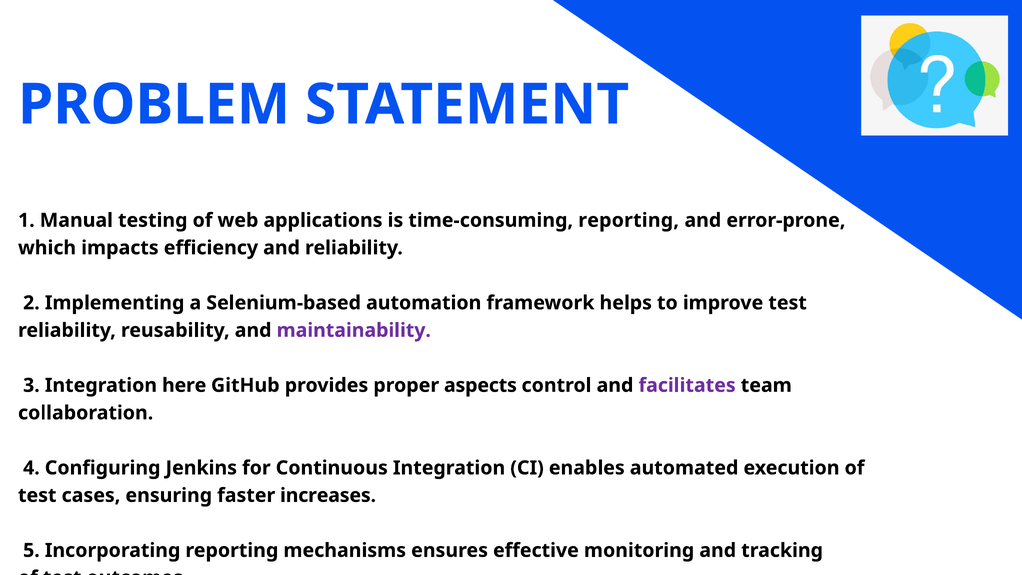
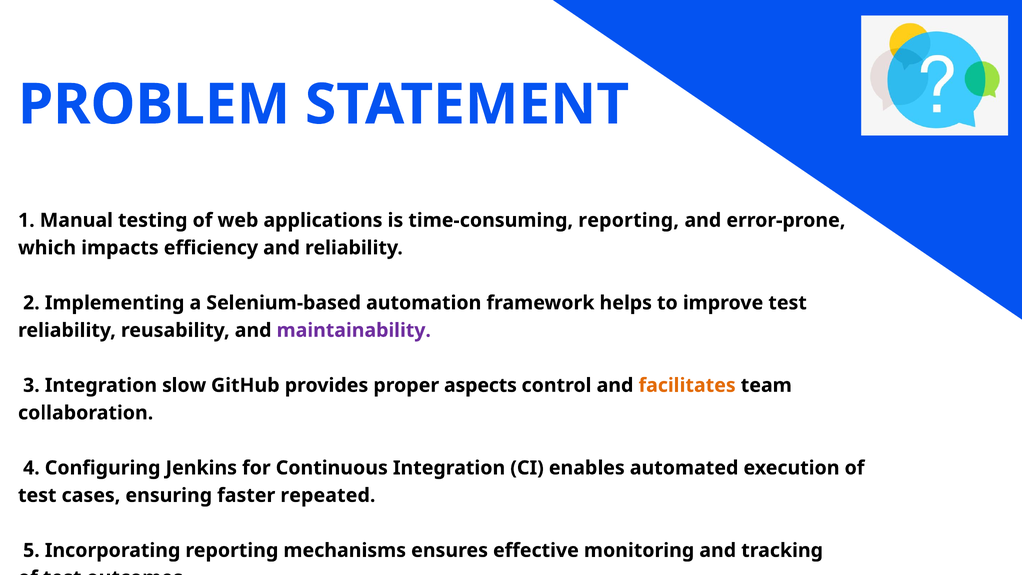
here: here -> slow (184, 385)
facilitates colour: purple -> orange (687, 385)
increases: increases -> repeated (328, 495)
